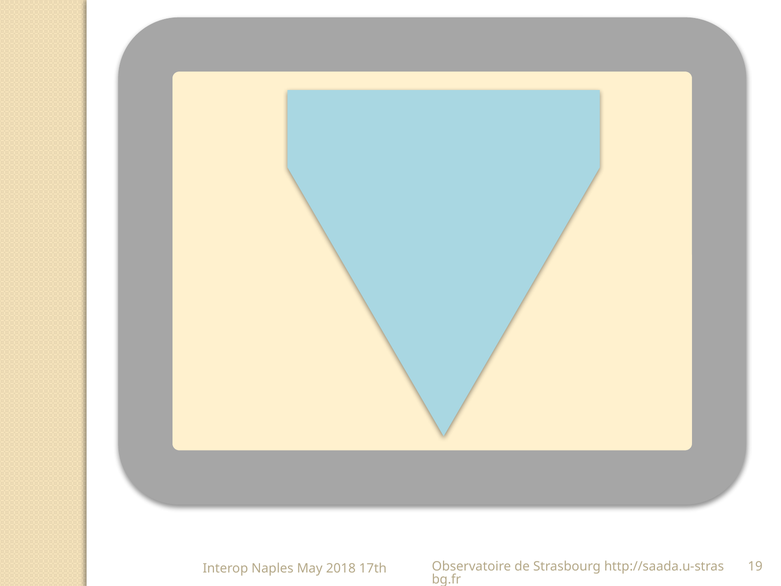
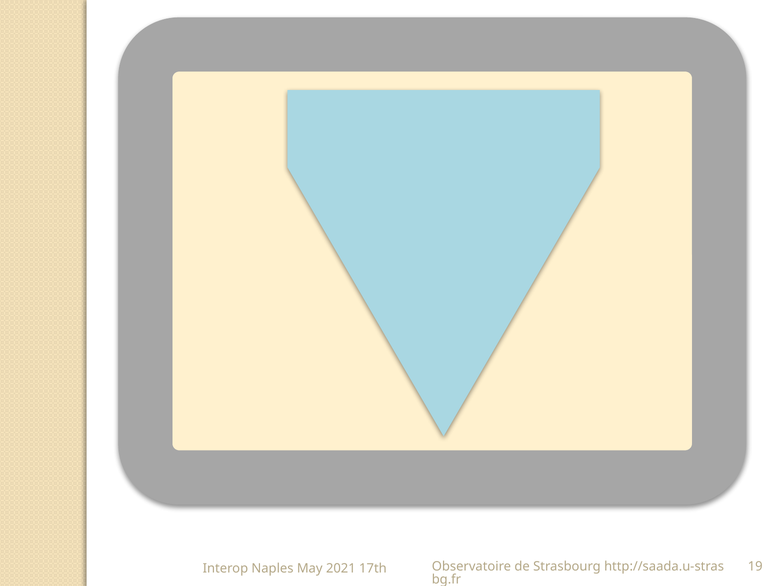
2018: 2018 -> 2021 (341, 568)
